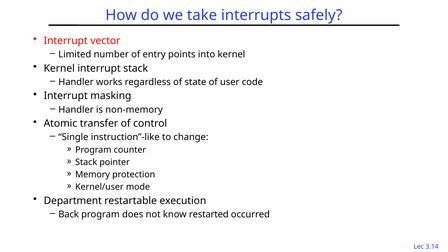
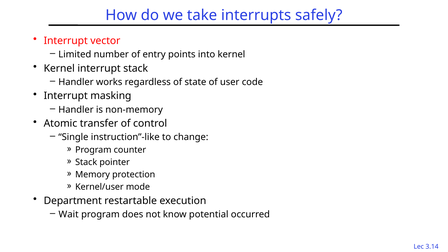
Back: Back -> Wait (69, 214)
restarted: restarted -> potential (209, 214)
